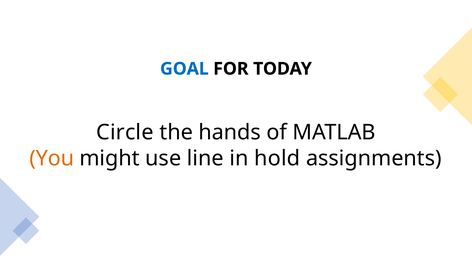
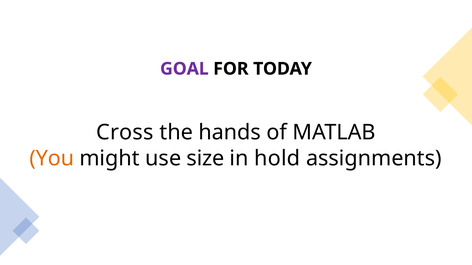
GOAL colour: blue -> purple (184, 69)
Circle: Circle -> Cross (125, 133)
line: line -> size (205, 159)
